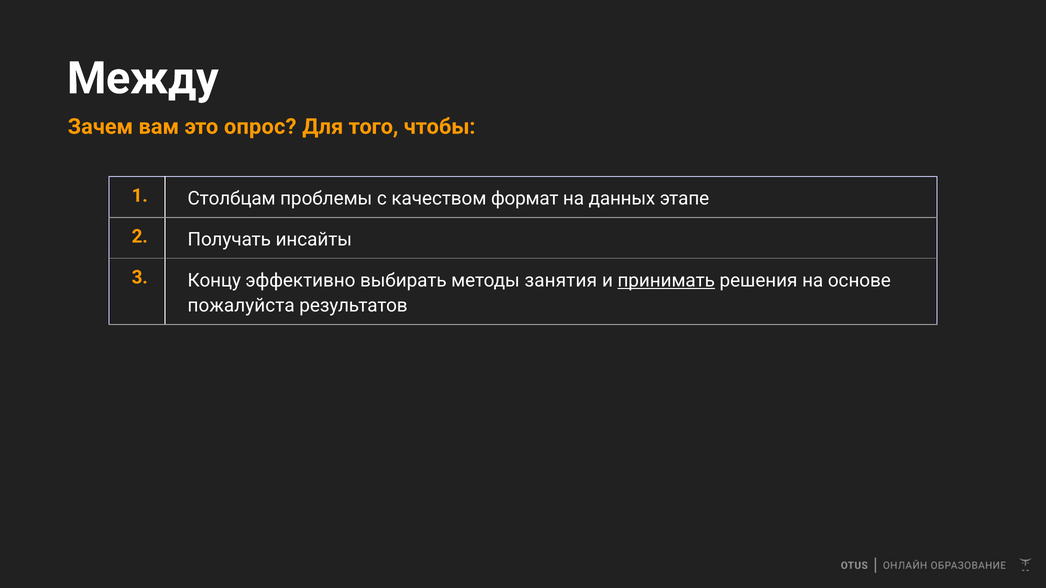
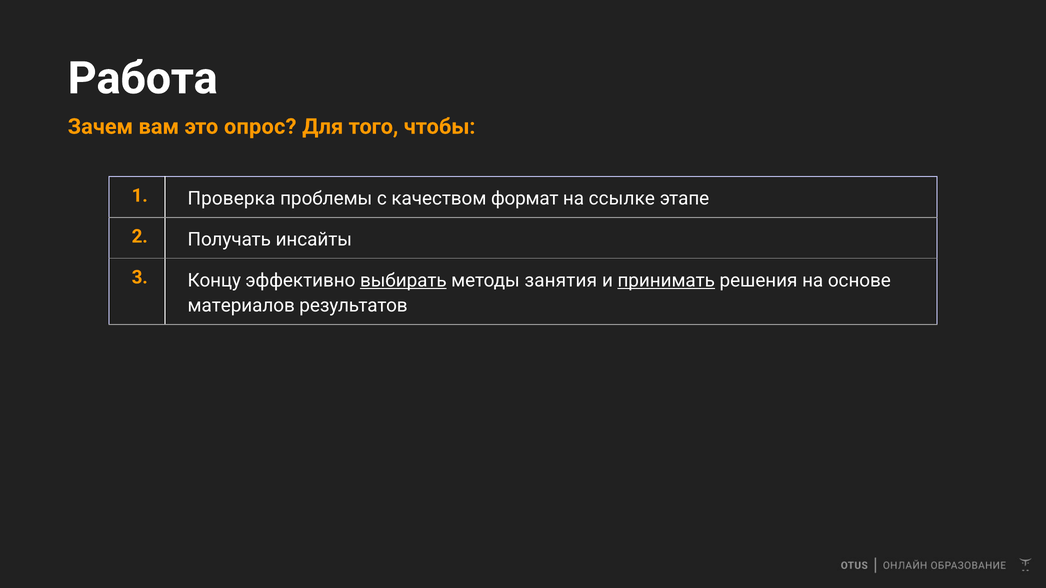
Между: Между -> Работа (143, 78)
Столбцам: Столбцам -> Проверка (231, 199)
данных: данных -> ссылке (622, 199)
выбирать underline: none -> present (403, 281)
пожалуйста: пожалуйста -> материалов (241, 306)
